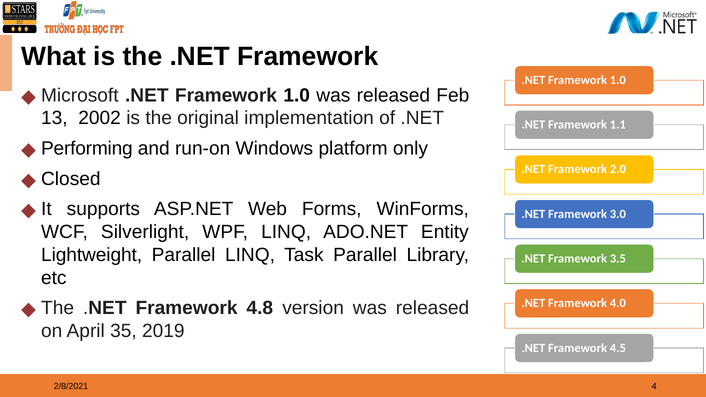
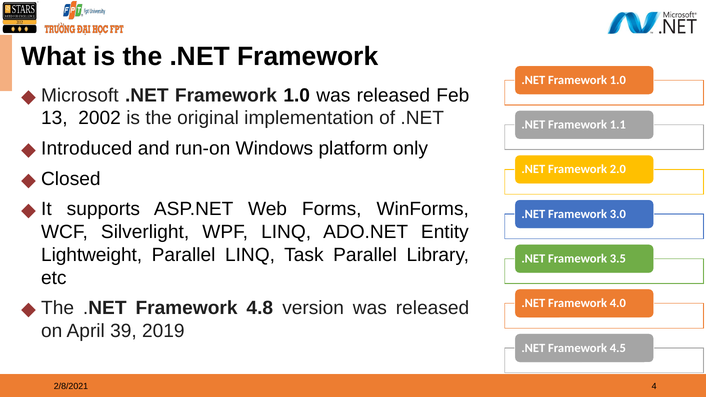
Performing: Performing -> Introduced (87, 148)
35: 35 -> 39 (123, 331)
